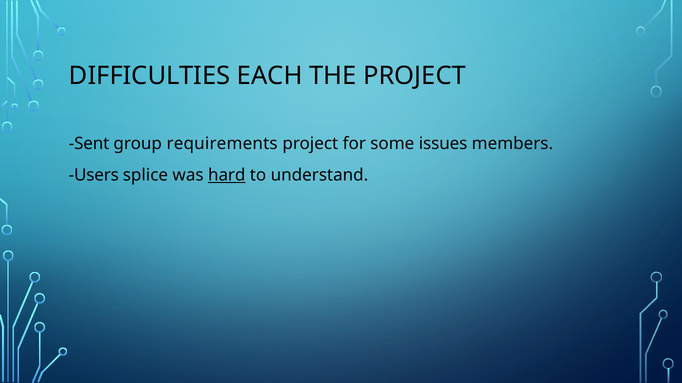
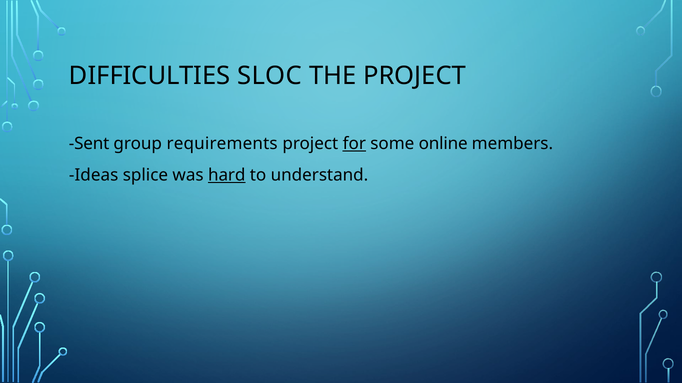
EACH: EACH -> SLOC (270, 76)
for underline: none -> present (354, 144)
issues: issues -> online (443, 144)
Users: Users -> Ideas (94, 176)
